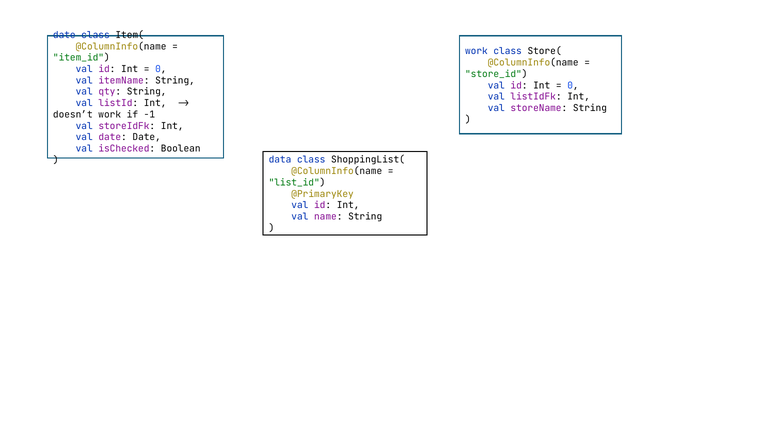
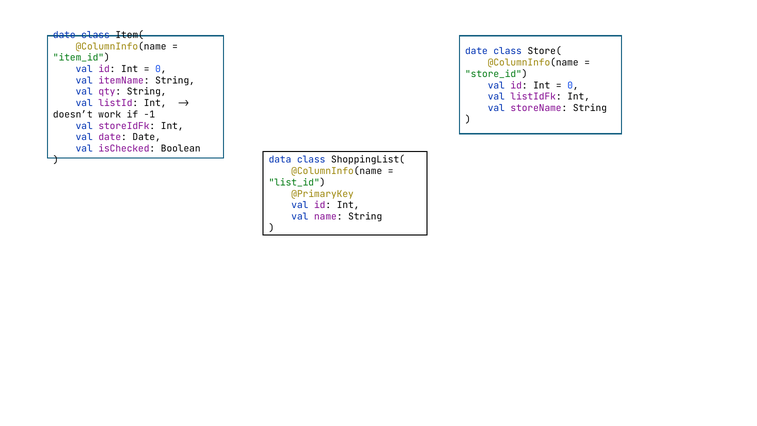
work: work -> date (476, 51)
